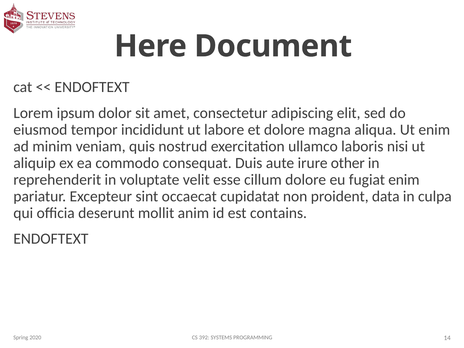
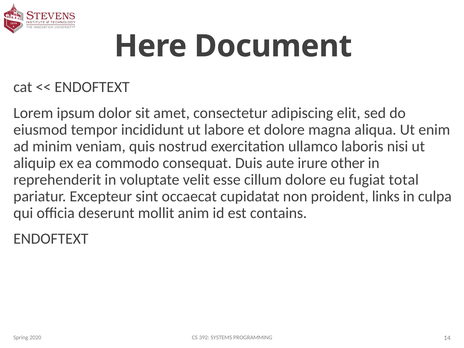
fugiat enim: enim -> total (404, 180)
data: data -> links (386, 196)
